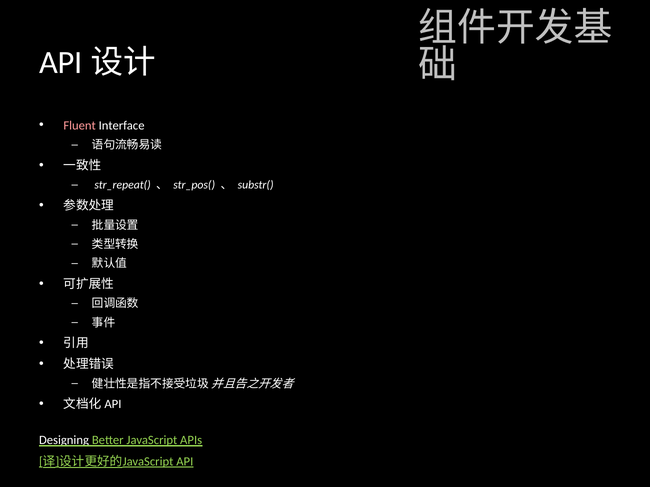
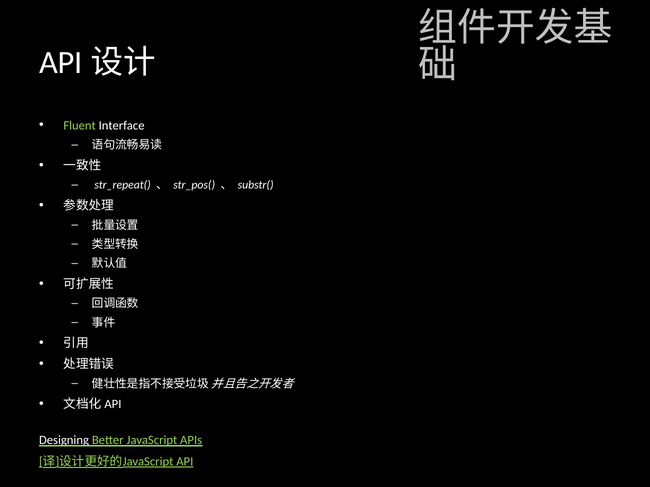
Fluent colour: pink -> light green (80, 125)
